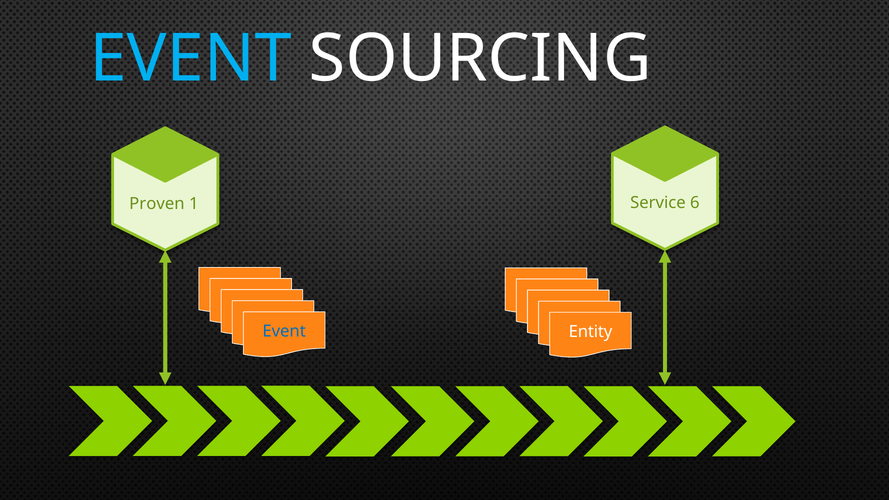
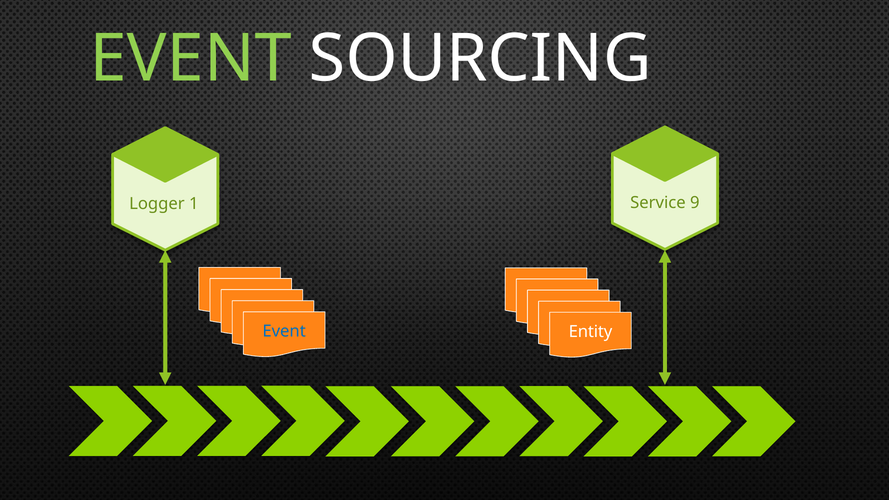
EVENT colour: light blue -> light green (191, 59)
6: 6 -> 9 (695, 203)
Proven: Proven -> Logger (157, 204)
